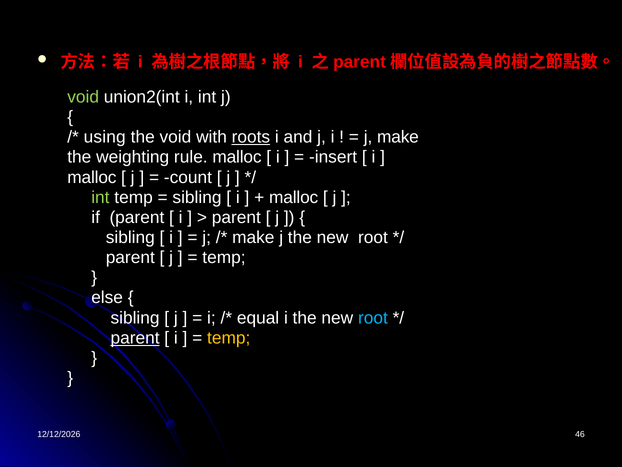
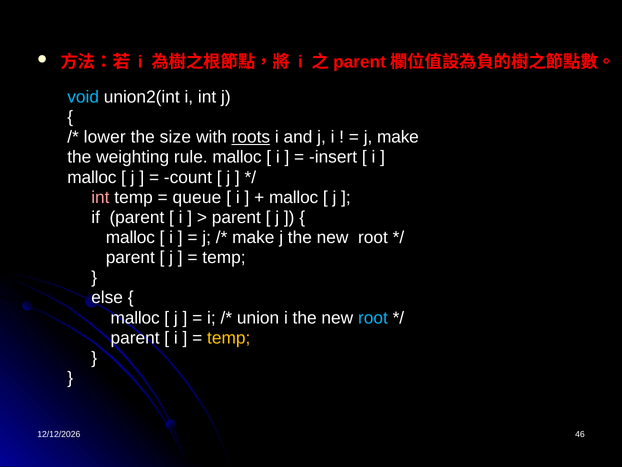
void colour: light green -> light blue (83, 97)
using: using -> lower (105, 137)
the void: void -> size (175, 137)
int colour: light green -> pink (100, 197)
sibling: sibling -> queue (197, 197)
sibling: sibling -> malloc (130, 237)
sibling: sibling -> malloc (135, 317)
equal: equal -> union (258, 317)
parent underline: present -> none (135, 338)
